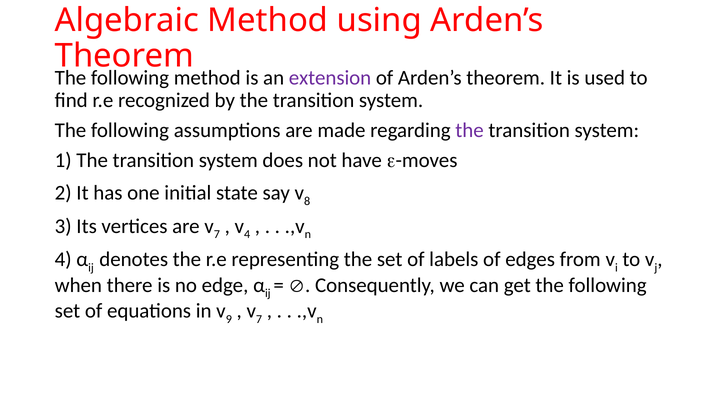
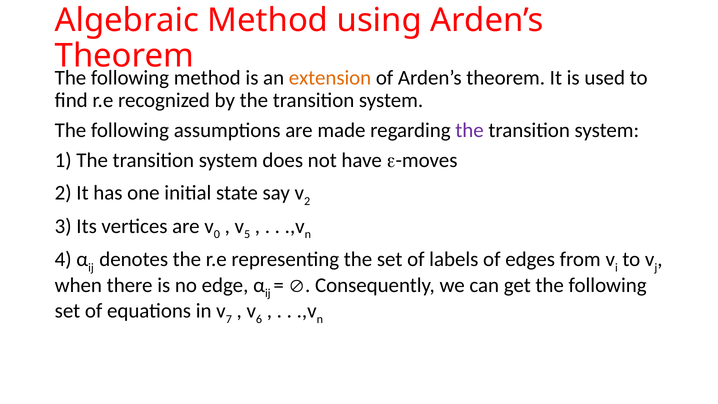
extension colour: purple -> orange (330, 78)
8: 8 -> 2 (307, 201)
7: 7 -> 0 (217, 234)
4: 4 -> 5 (247, 234)
9: 9 -> 7 (229, 319)
7: 7 -> 6 (259, 319)
